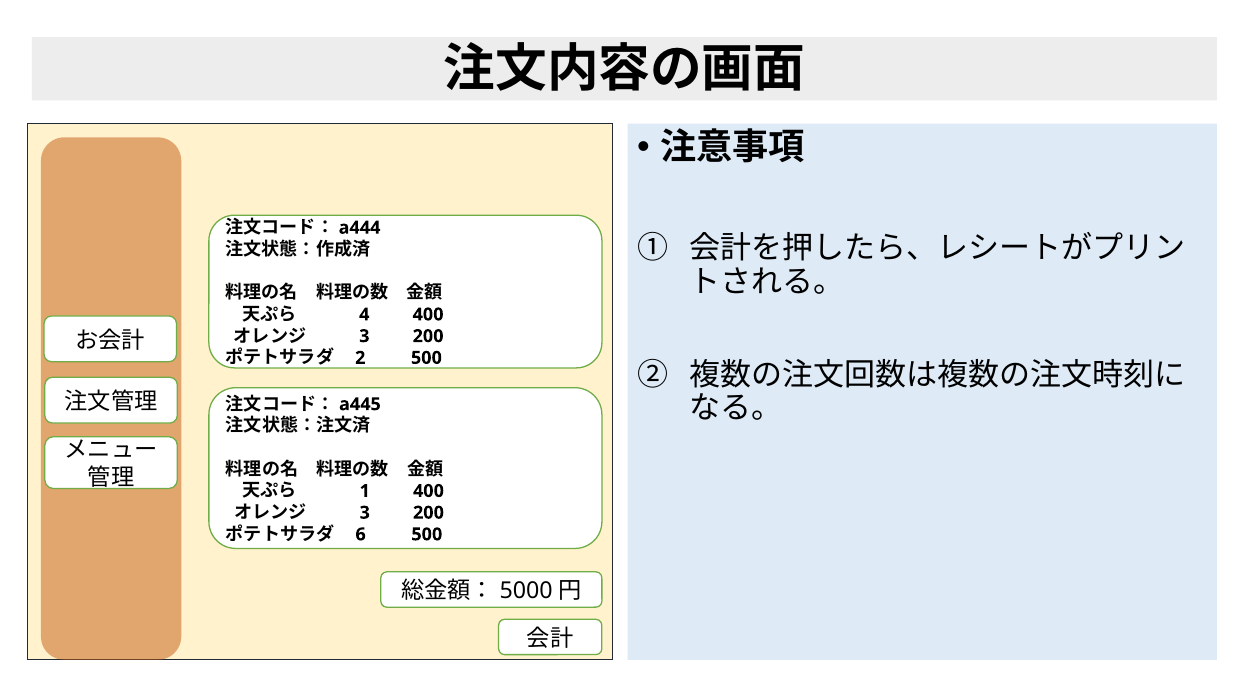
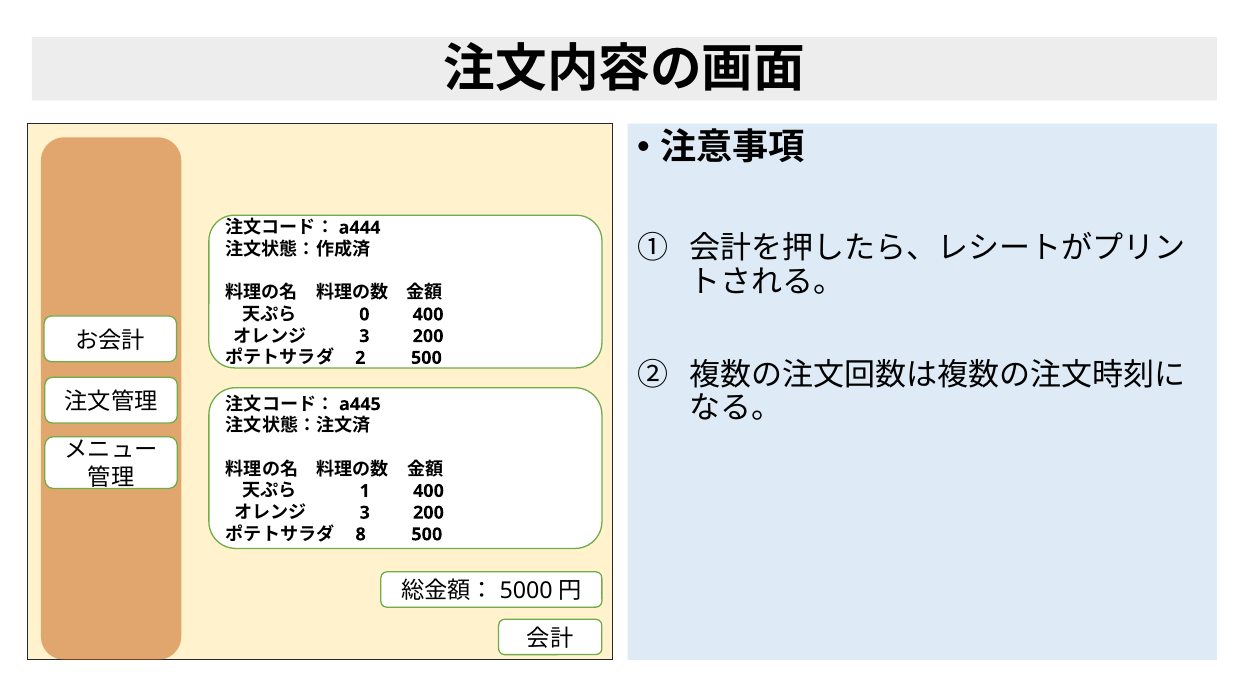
4: 4 -> 0 (364, 315)
6: 6 -> 8 (361, 535)
